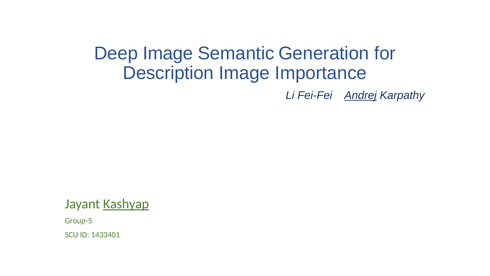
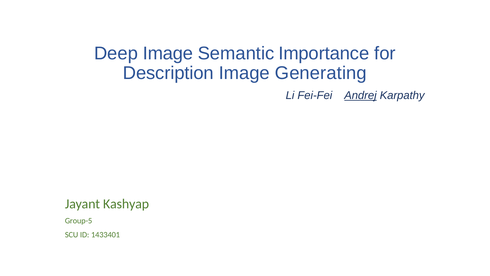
Generation: Generation -> Importance (324, 53)
Importance: Importance -> Generating (321, 73)
Kashyap underline: present -> none (126, 204)
